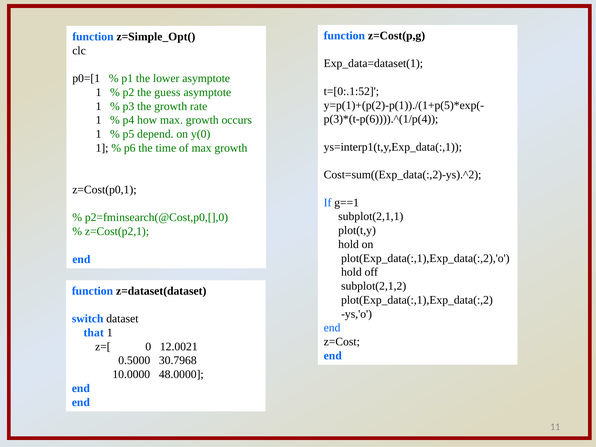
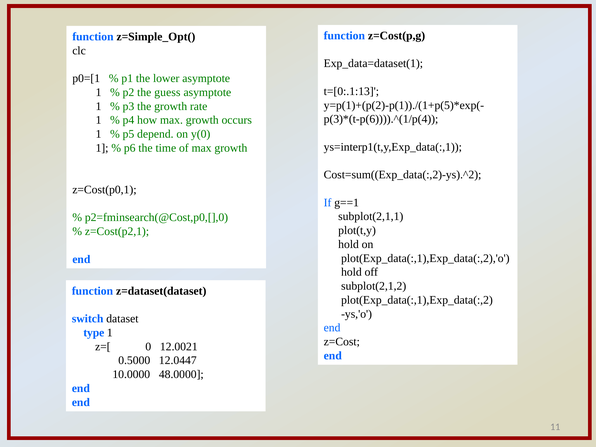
t=[0:.1:52: t=[0:.1:52 -> t=[0:.1:13 (351, 91)
that: that -> type (94, 333)
30.7968: 30.7968 -> 12.0447 (178, 360)
